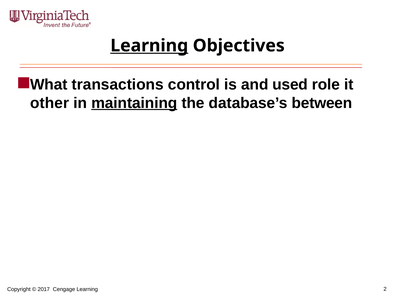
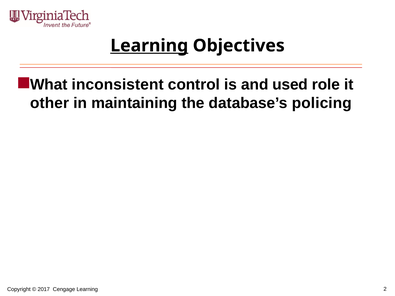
transactions: transactions -> inconsistent (118, 85)
maintaining underline: present -> none (134, 103)
between: between -> policing (322, 103)
